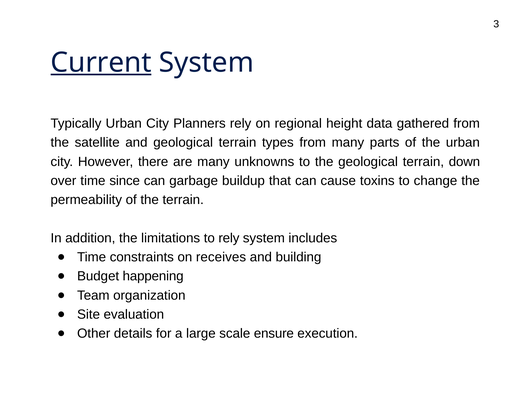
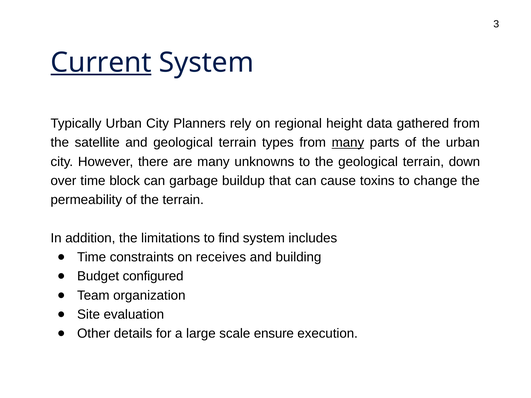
many underline: none -> present (348, 143)
since: since -> block (125, 181)
to rely: rely -> find (229, 238)
happening: happening -> configured (153, 276)
